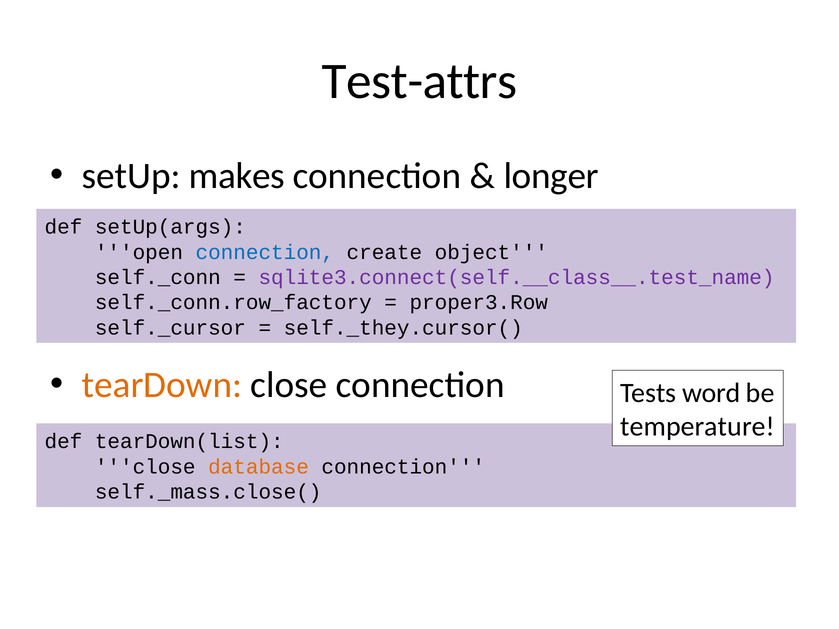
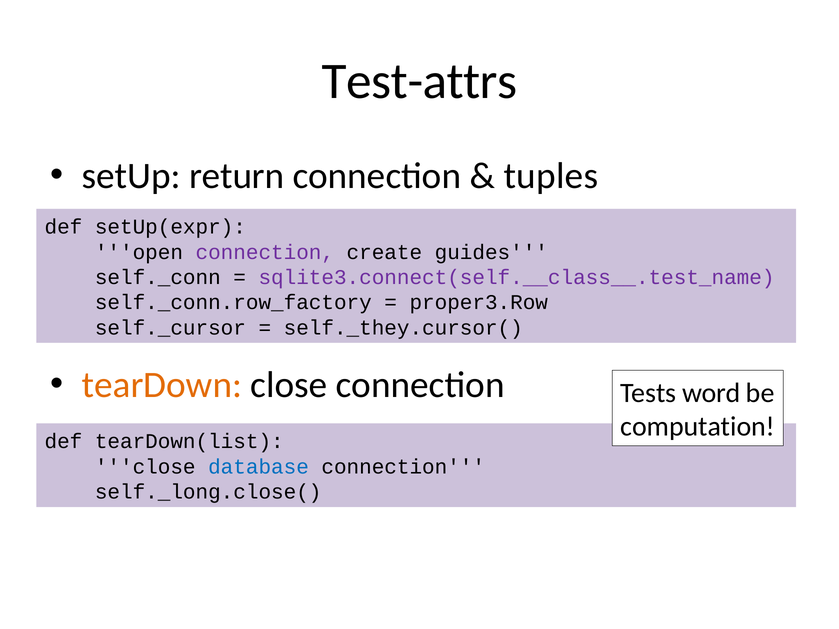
makes: makes -> return (237, 176)
longer: longer -> tuples (551, 176)
setUp(args: setUp(args -> setUp(expr (170, 227)
connection colour: blue -> purple (265, 252)
object: object -> guides (491, 252)
temperature: temperature -> computation (698, 427)
database colour: orange -> blue (259, 467)
self._mass.close(: self._mass.close( -> self._long.close( (208, 492)
